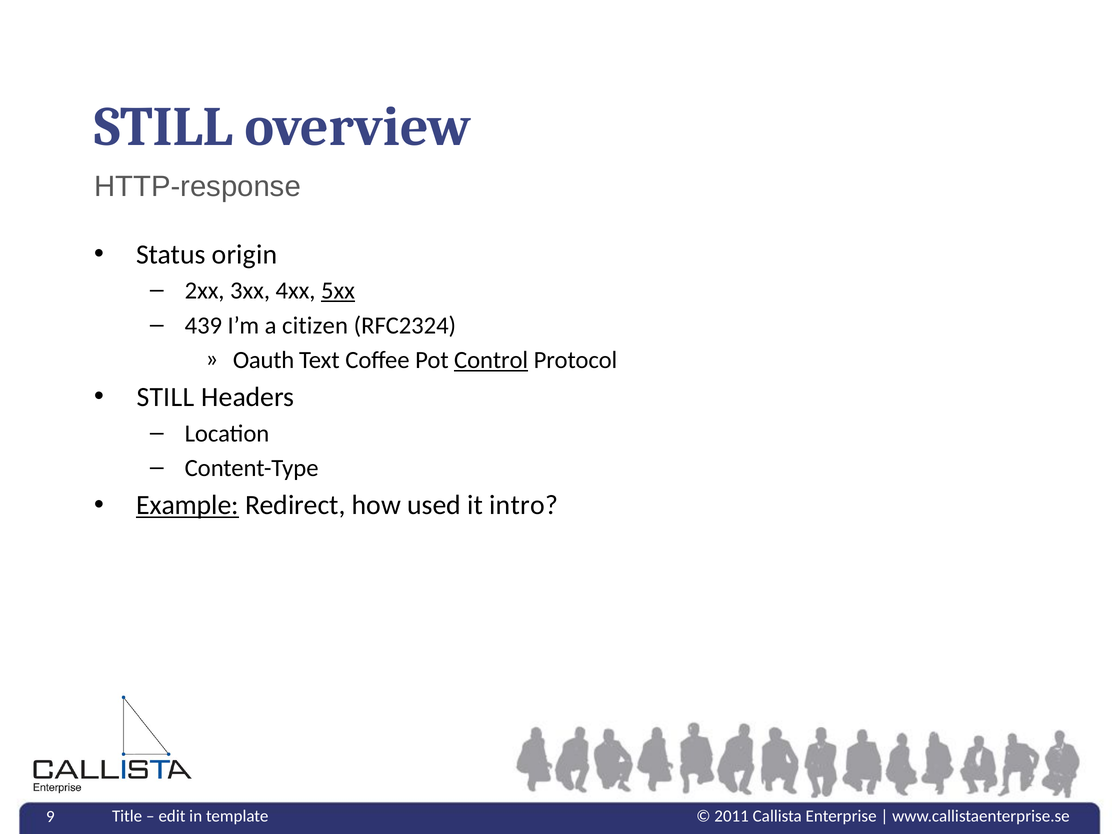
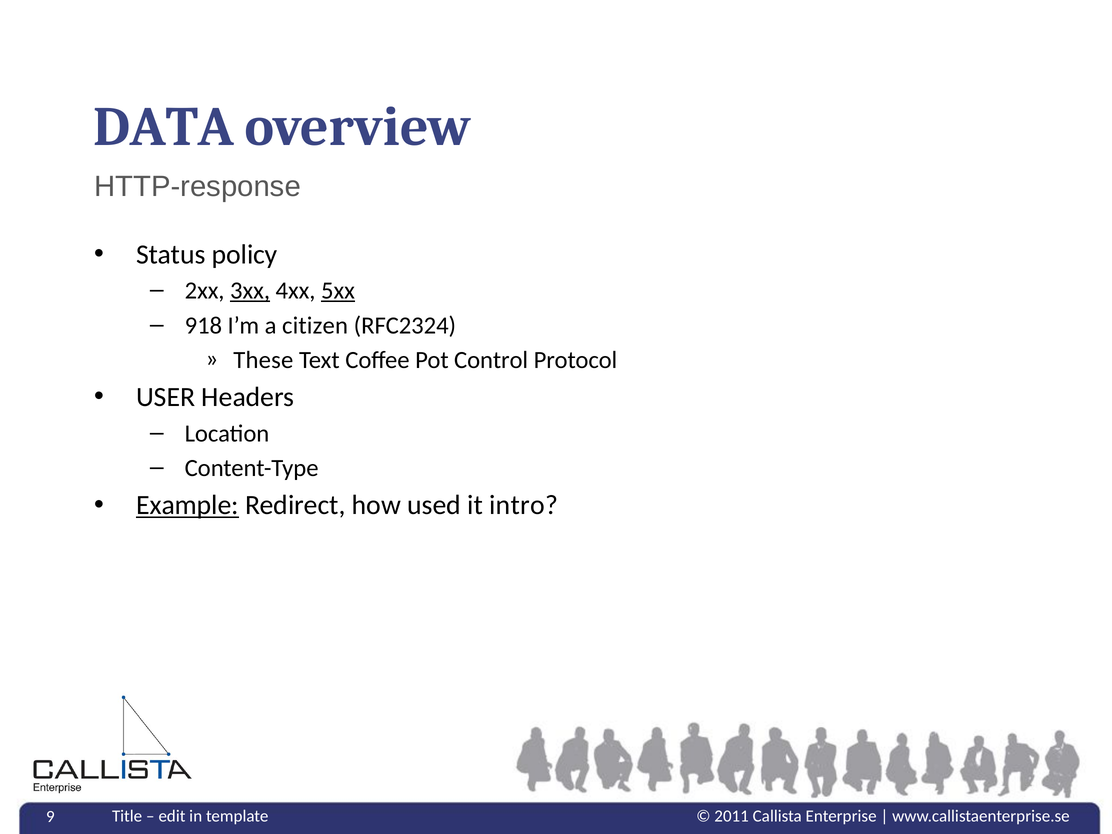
STILL: STILL -> DATA (164, 127)
origin: origin -> policy (245, 255)
3xx underline: none -> present (250, 291)
439: 439 -> 918 (203, 325)
Oauth: Oauth -> These (263, 360)
Control underline: present -> none (491, 360)
STILL: STILL -> USER (166, 397)
